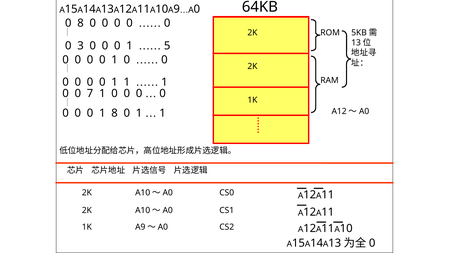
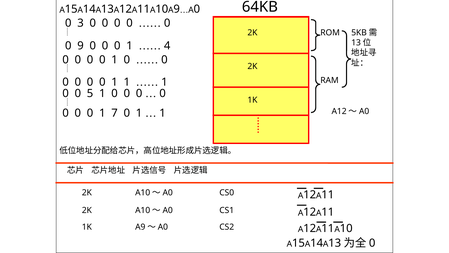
0 8: 8 -> 3 (80, 23)
3: 3 -> 9 (81, 46)
5: 5 -> 4 (167, 46)
7: 7 -> 5 (90, 93)
1 8: 8 -> 7 (115, 113)
